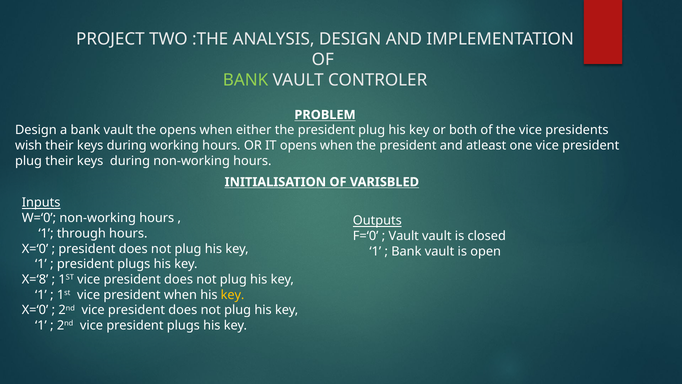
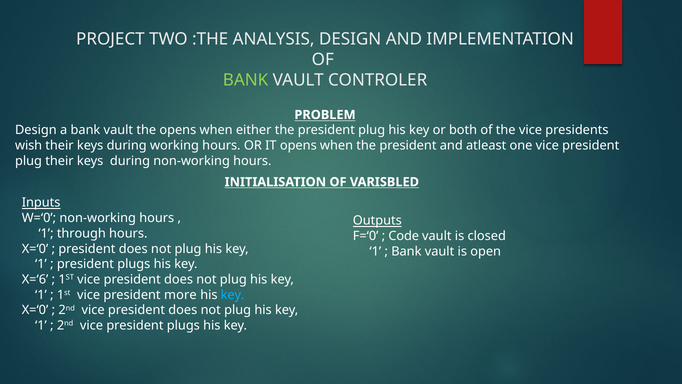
Vault: Vault -> Code (404, 236)
X=‘8: X=‘8 -> X=‘6 (35, 279)
president when: when -> more (180, 295)
key colour: yellow -> light blue (233, 295)
